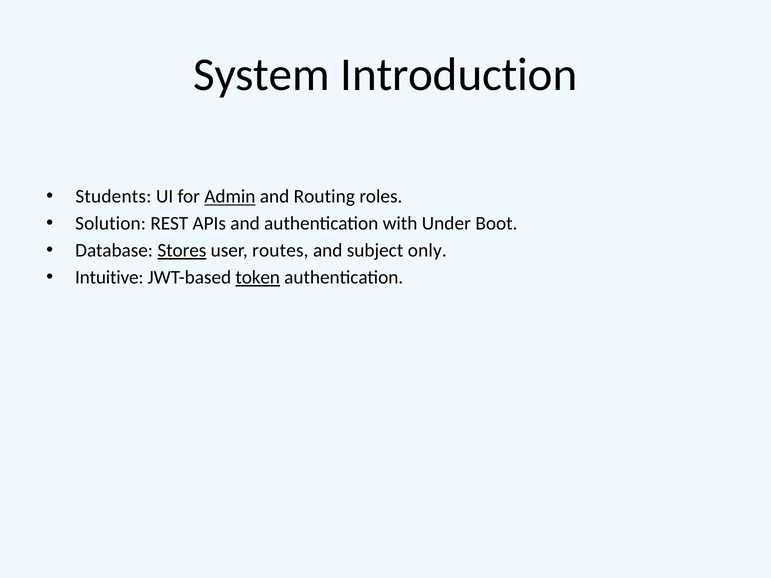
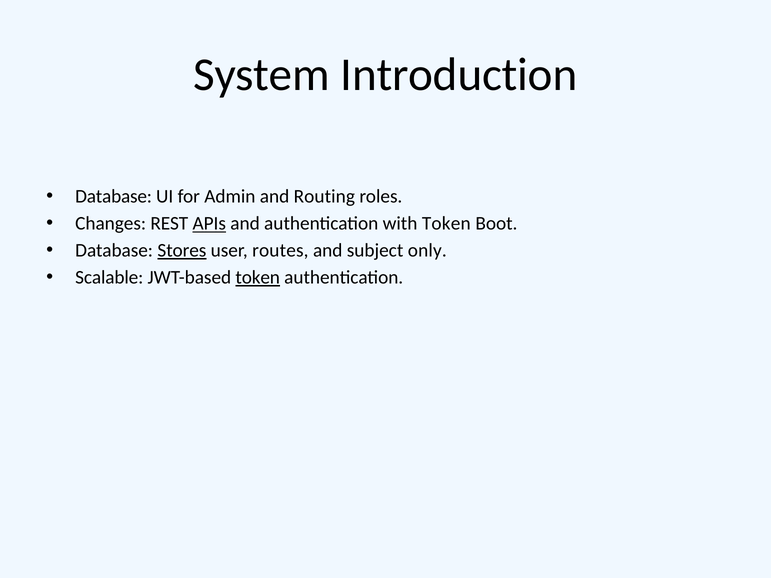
Students: Students -> Database (114, 197)
Admin underline: present -> none (230, 197)
Solution: Solution -> Changes (111, 224)
APIs underline: none -> present (209, 224)
with Under: Under -> Token (446, 224)
Intuitive: Intuitive -> Scalable (109, 278)
